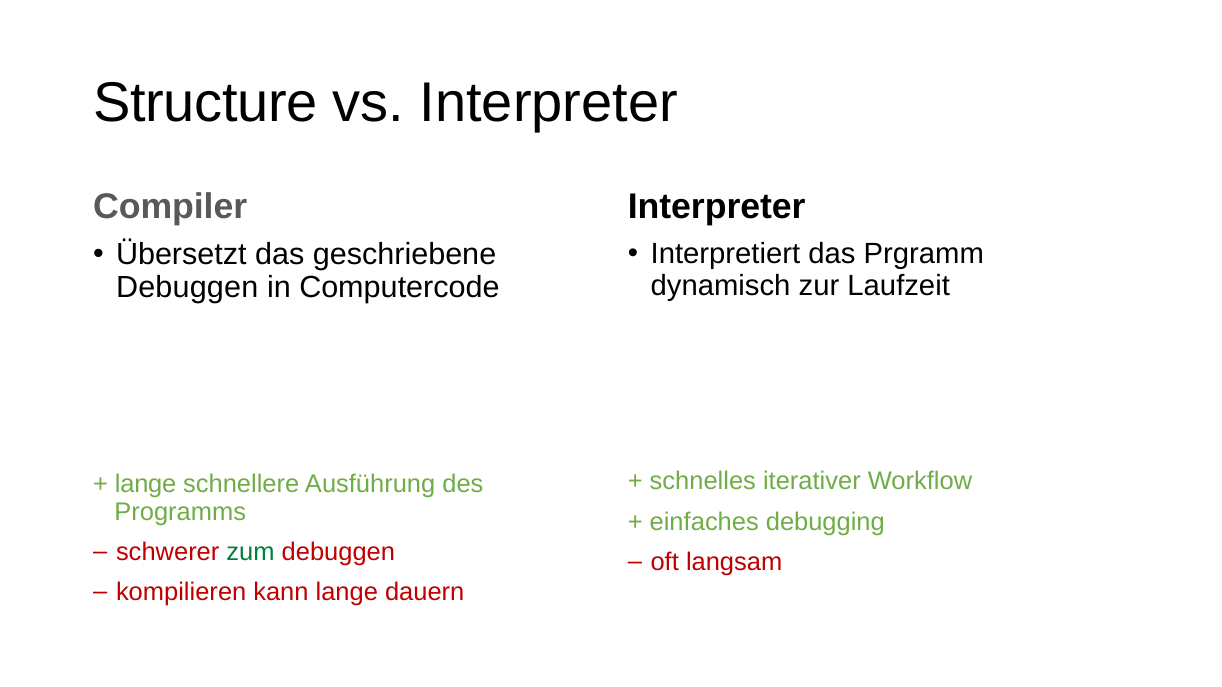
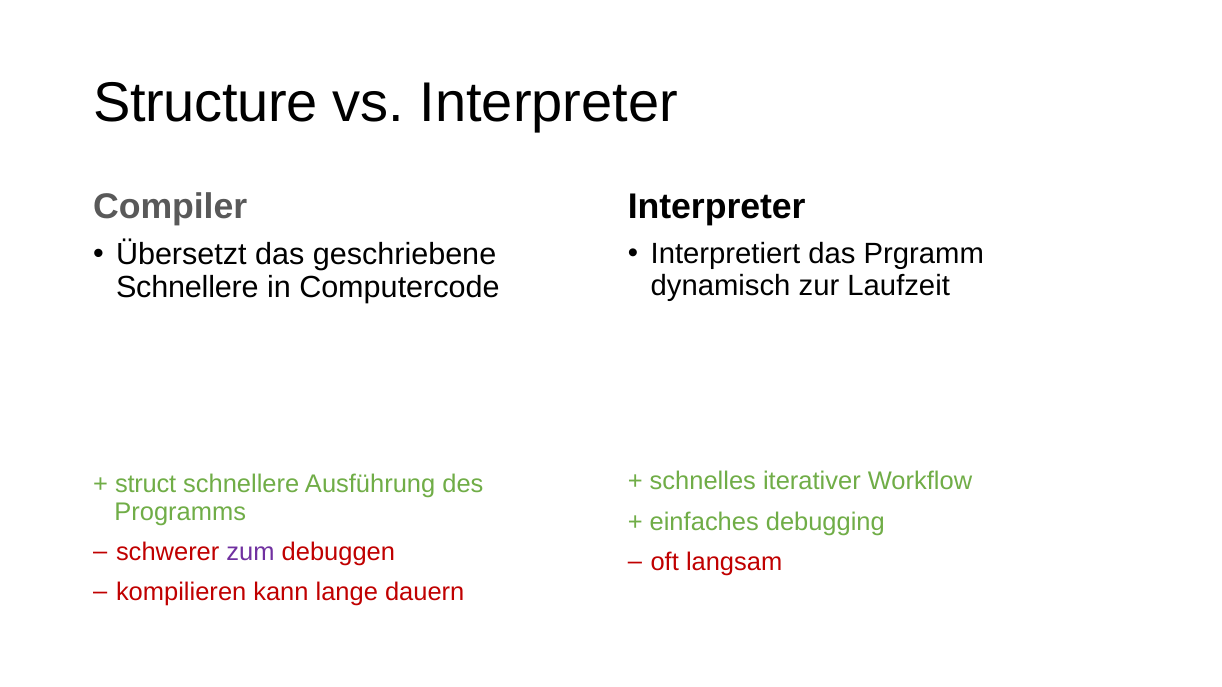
Debuggen: Debuggen -> Schnellere (187, 288)
lange: lange -> struct (146, 484)
zum colour: green -> purple (251, 552)
